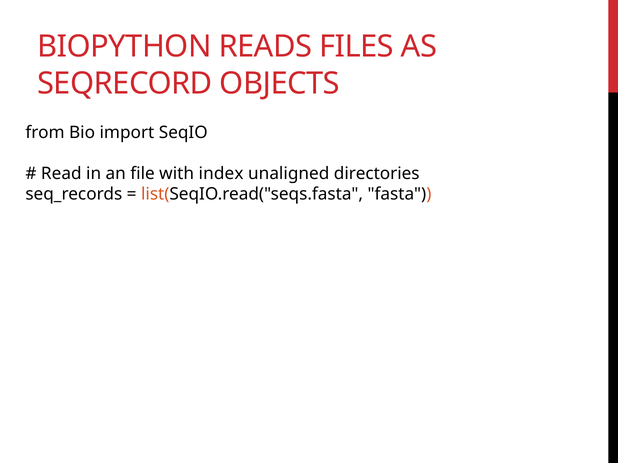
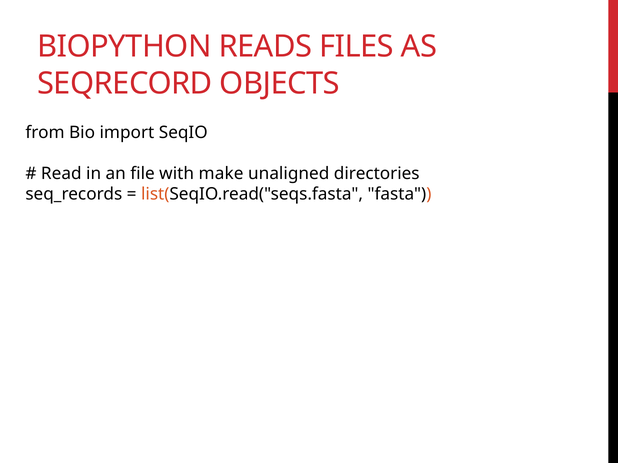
index: index -> make (221, 174)
